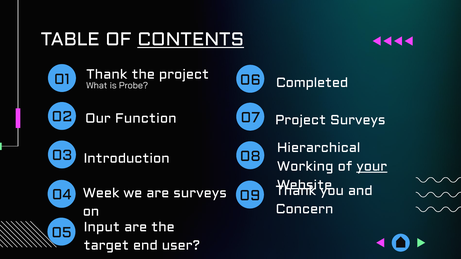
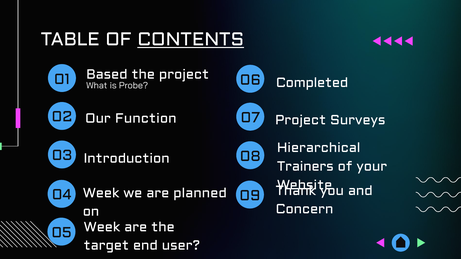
01 Thank: Thank -> Based (107, 74)
Working: Working -> Trainers (305, 167)
your underline: present -> none (372, 167)
are surveys: surveys -> planned (200, 193)
Input: Input -> Week (102, 227)
